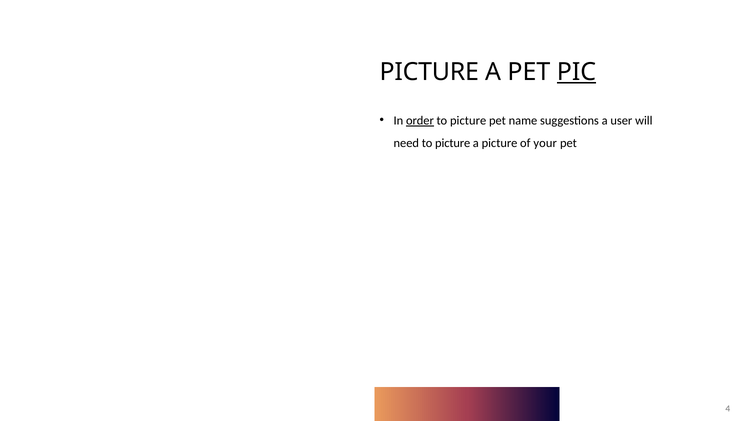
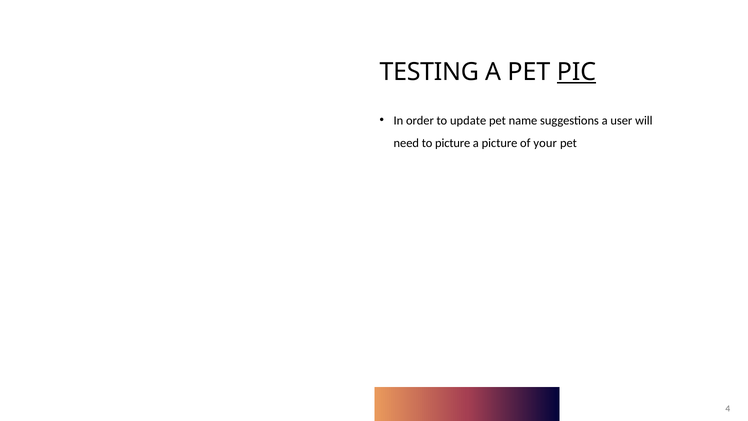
PICTURE: PICTURE -> TESTING (429, 72)
order underline: present -> none (420, 121)
picture: picture -> update (468, 121)
